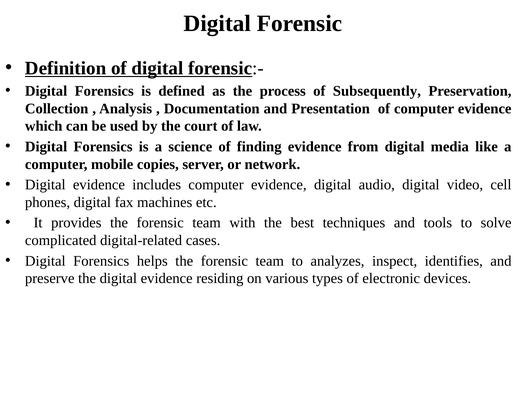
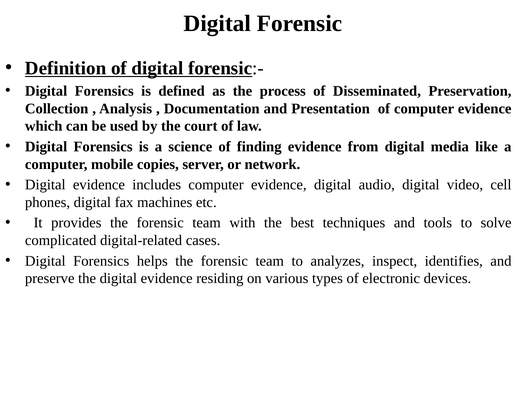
Subsequently: Subsequently -> Disseminated (377, 91)
